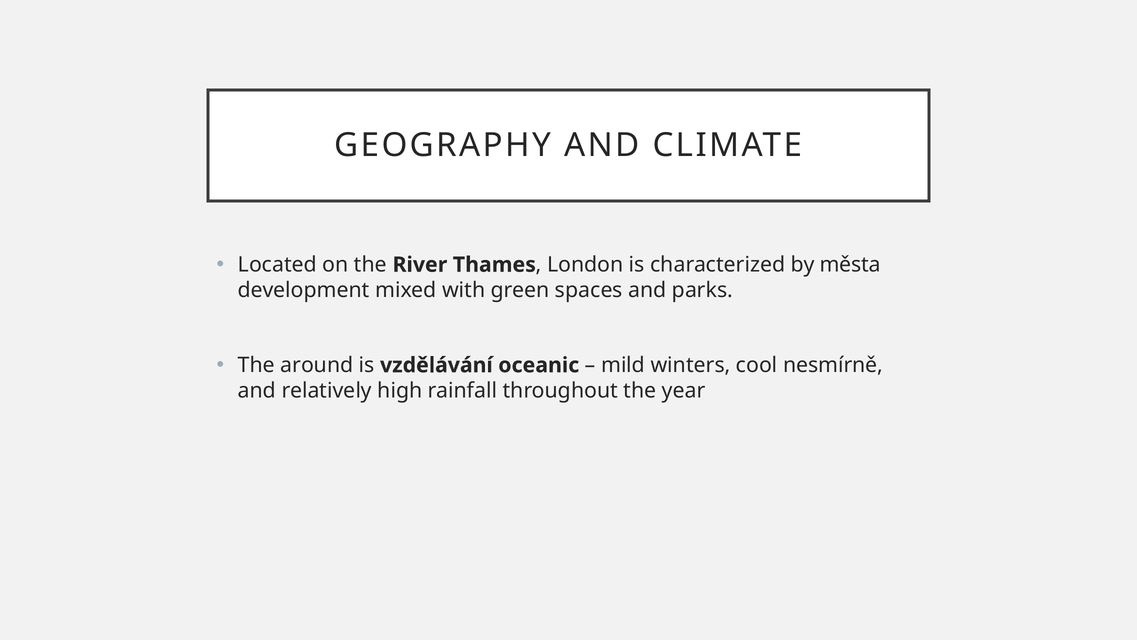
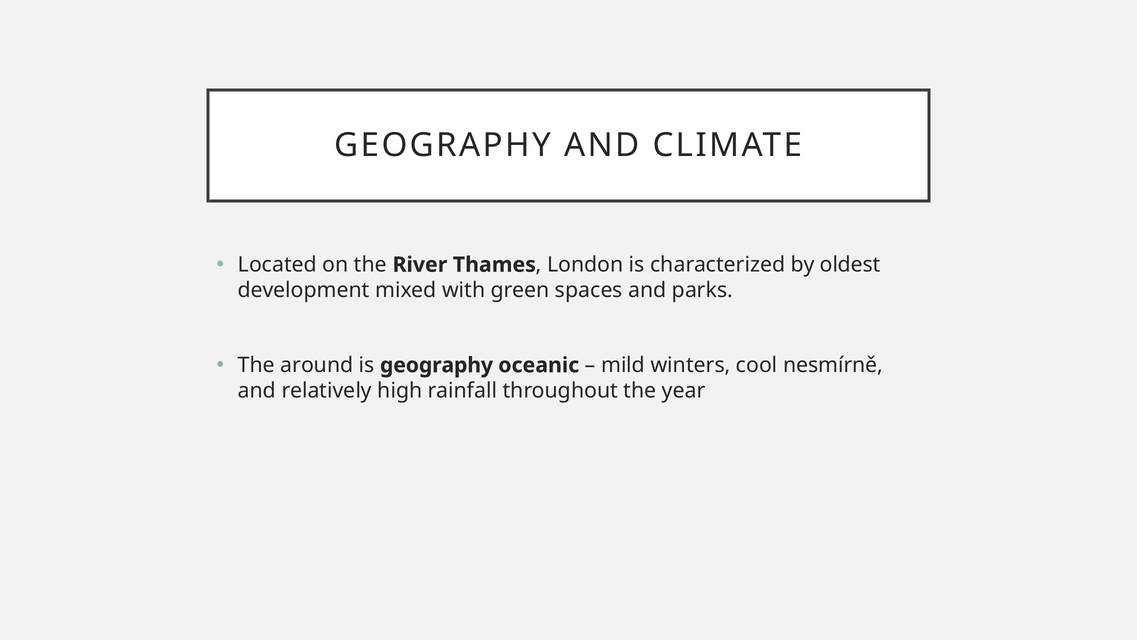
města: města -> oldest (850, 265)
is vzdělávání: vzdělávání -> geography (437, 365)
